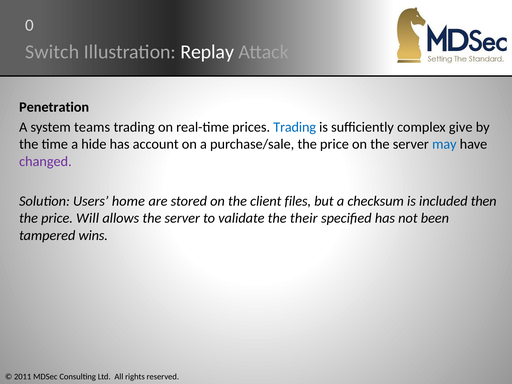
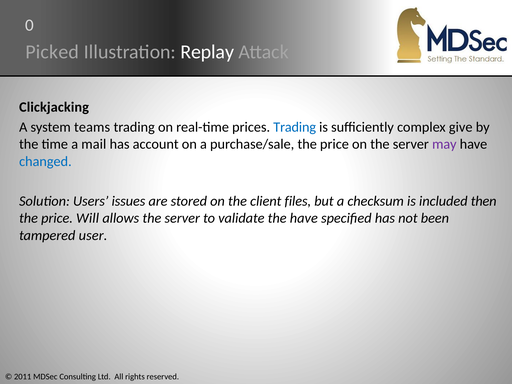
Switch: Switch -> Picked (52, 52)
Penetration: Penetration -> Clickjacking (54, 107)
hide: hide -> mail (94, 144)
may colour: blue -> purple (444, 144)
changed colour: purple -> blue (45, 161)
home: home -> issues (128, 201)
the their: their -> have (304, 218)
wins: wins -> user (93, 235)
